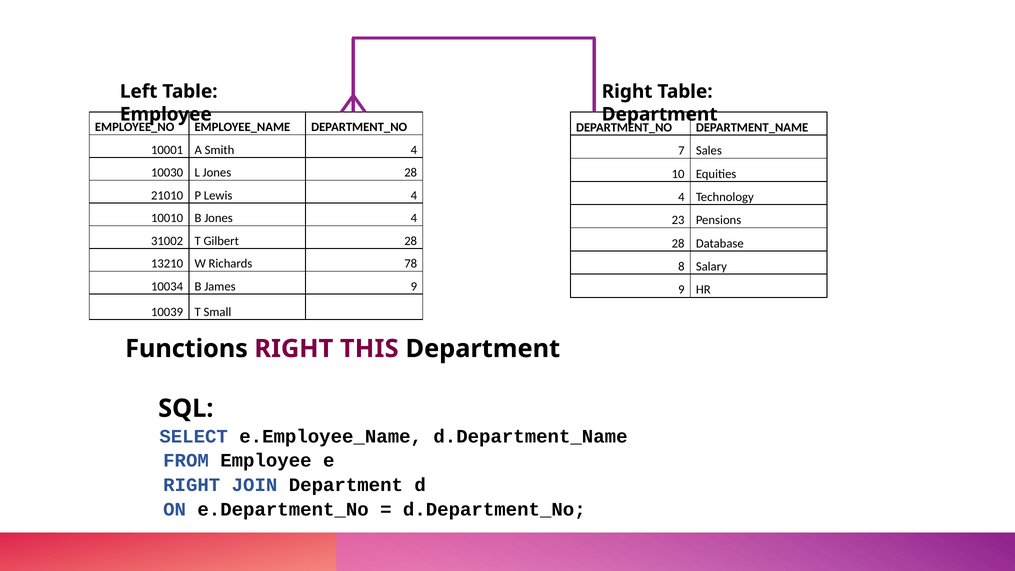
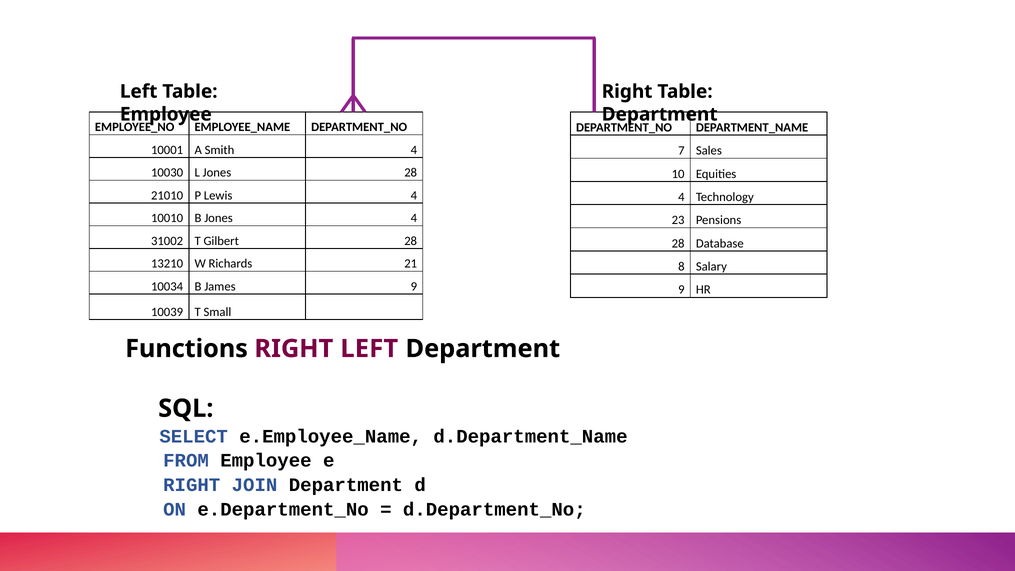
78: 78 -> 21 (411, 264)
RIGHT THIS: THIS -> LEFT (369, 349)
